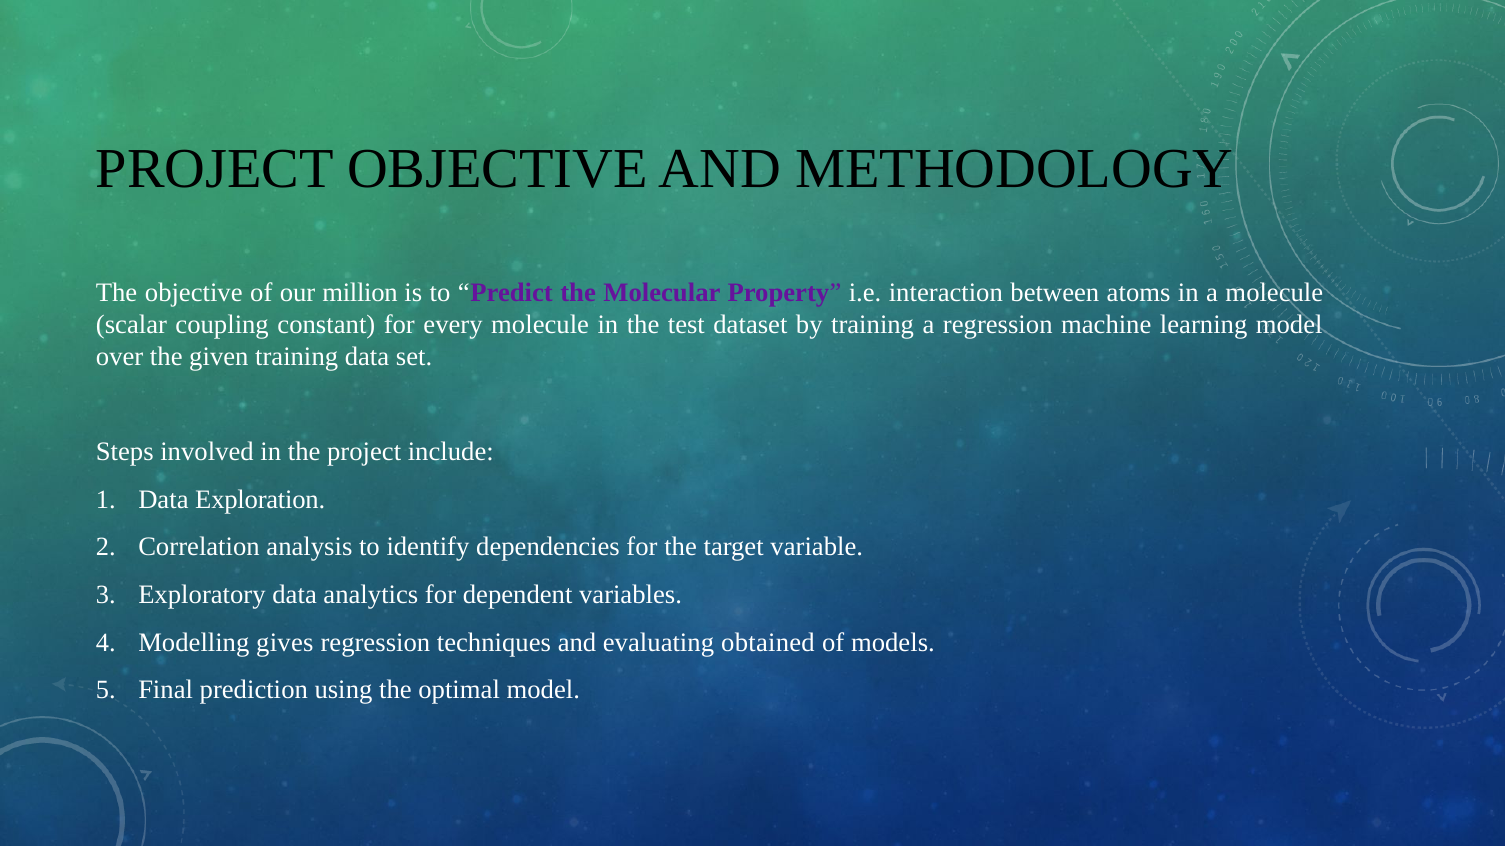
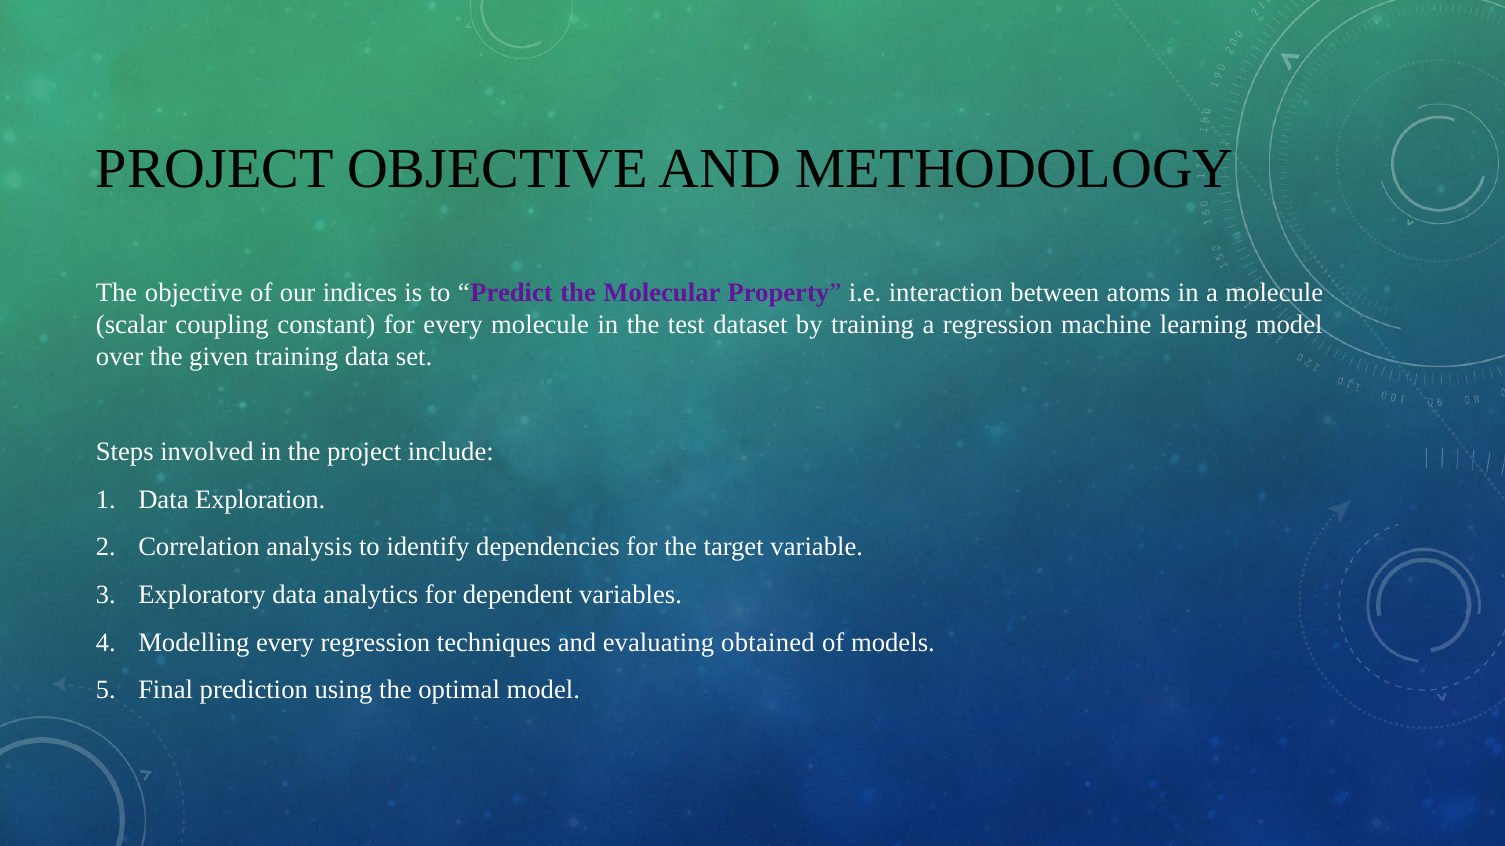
million: million -> indices (360, 293)
Modelling gives: gives -> every (285, 643)
